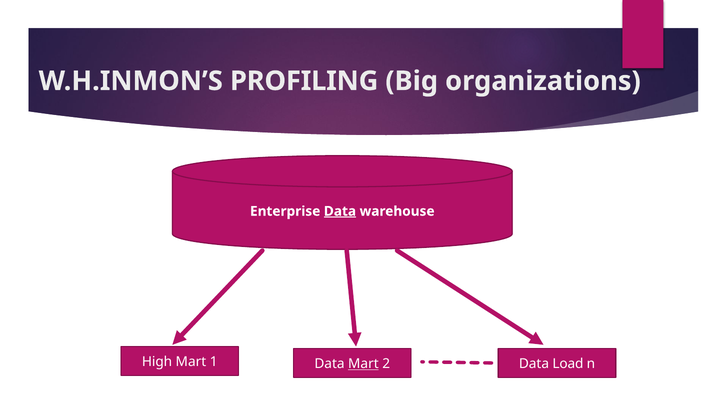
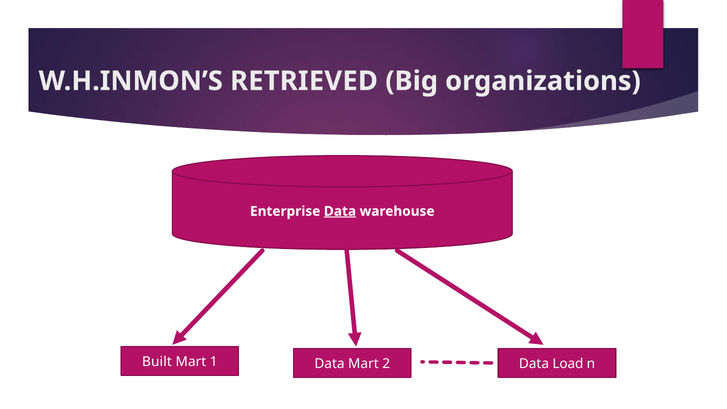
PROFILING: PROFILING -> RETRIEVED (304, 81)
High: High -> Built (157, 362)
Mart underline: present -> none (363, 364)
